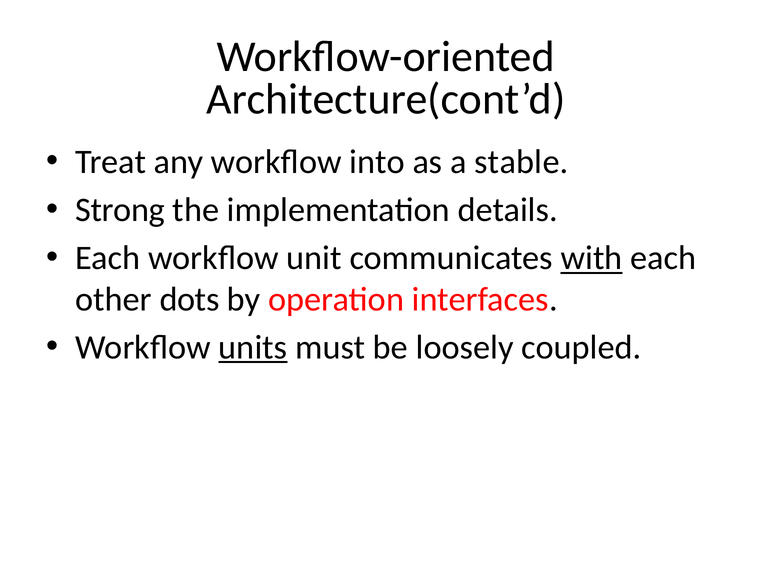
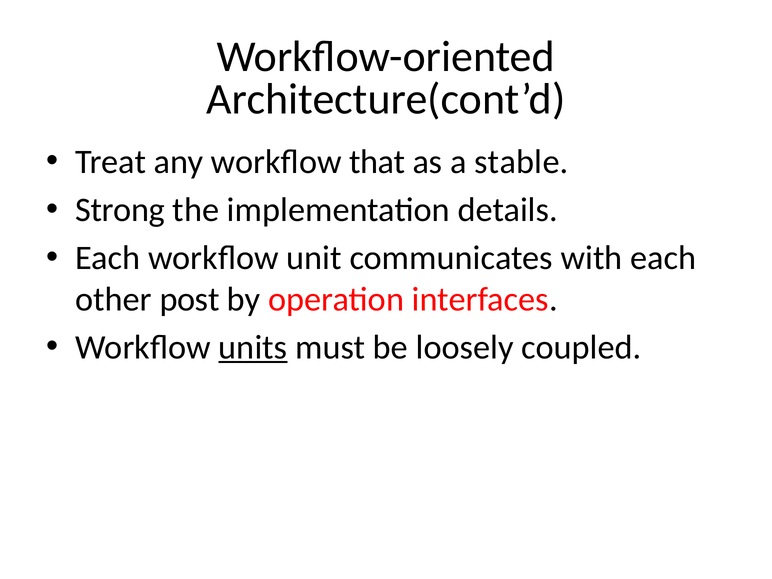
into: into -> that (377, 162)
with underline: present -> none (592, 258)
dots: dots -> post (190, 299)
